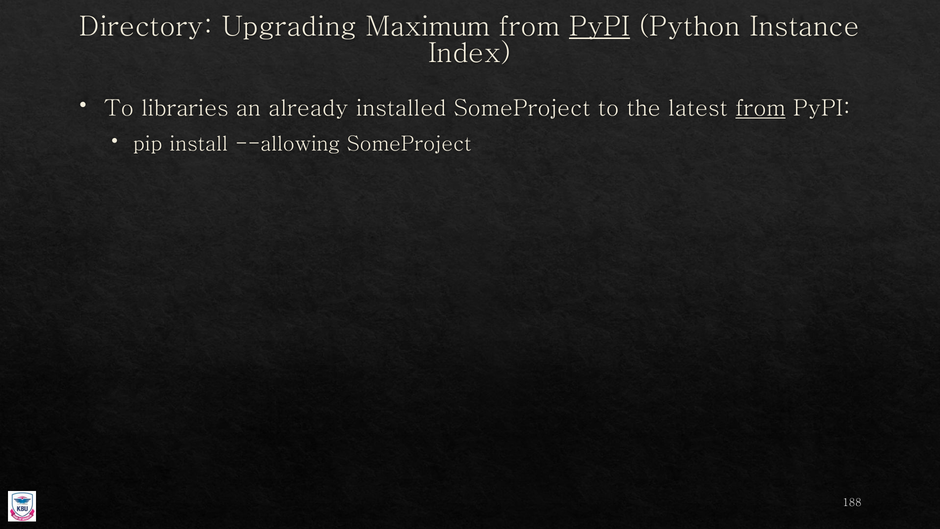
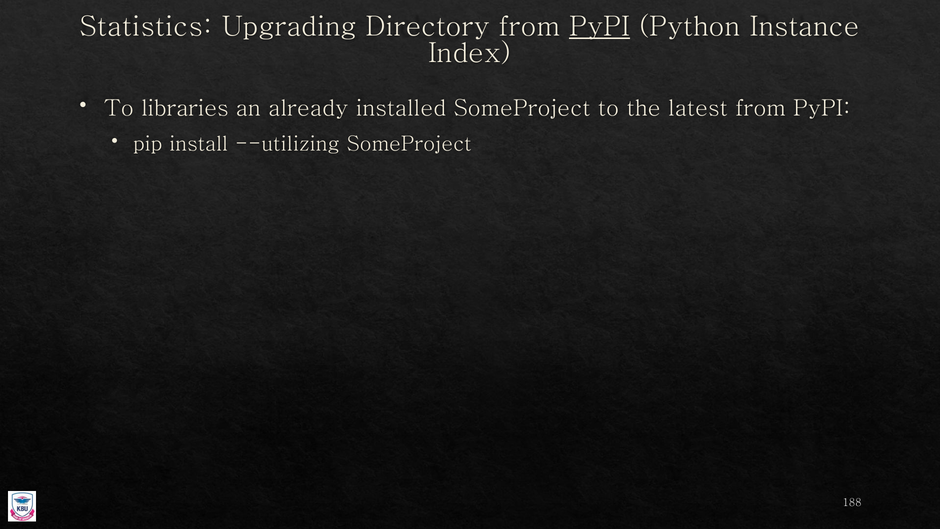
Directory: Directory -> Statistics (146, 27)
Maximum: Maximum -> Directory (428, 27)
from underline: present -> none (760, 108)
--allowing: --allowing -> --utilizing (287, 144)
